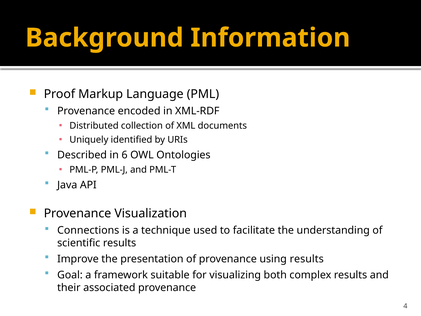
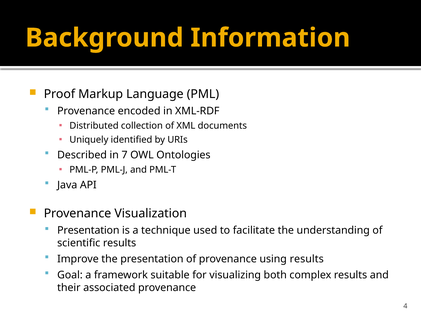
6: 6 -> 7 (125, 155)
Connections: Connections -> Presentation (88, 230)
